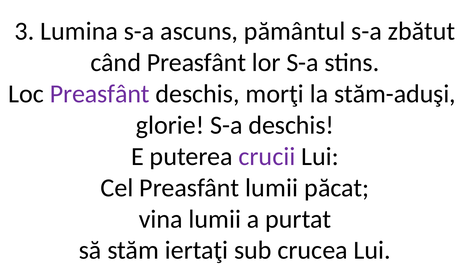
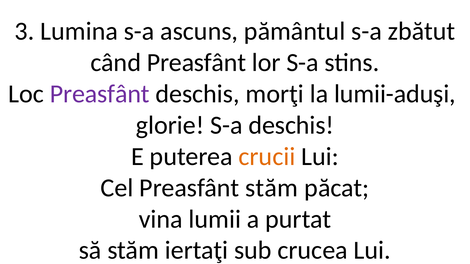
stăm-aduşi: stăm-aduşi -> lumii-aduşi (395, 94)
crucii colour: purple -> orange (267, 157)
Preasfânt lumii: lumii -> stăm (272, 188)
